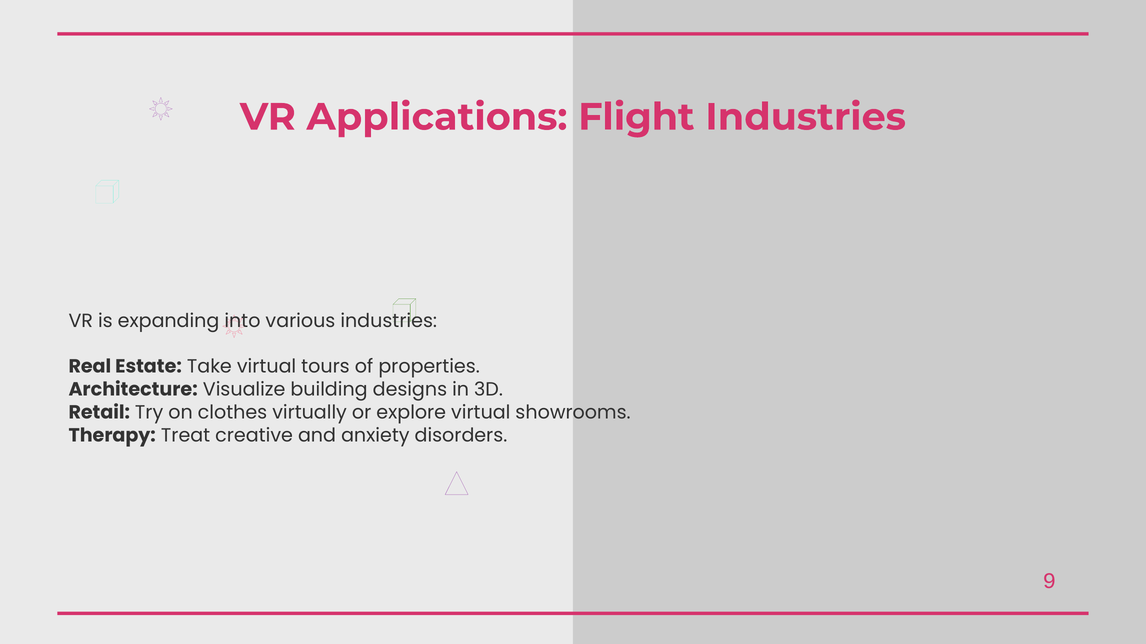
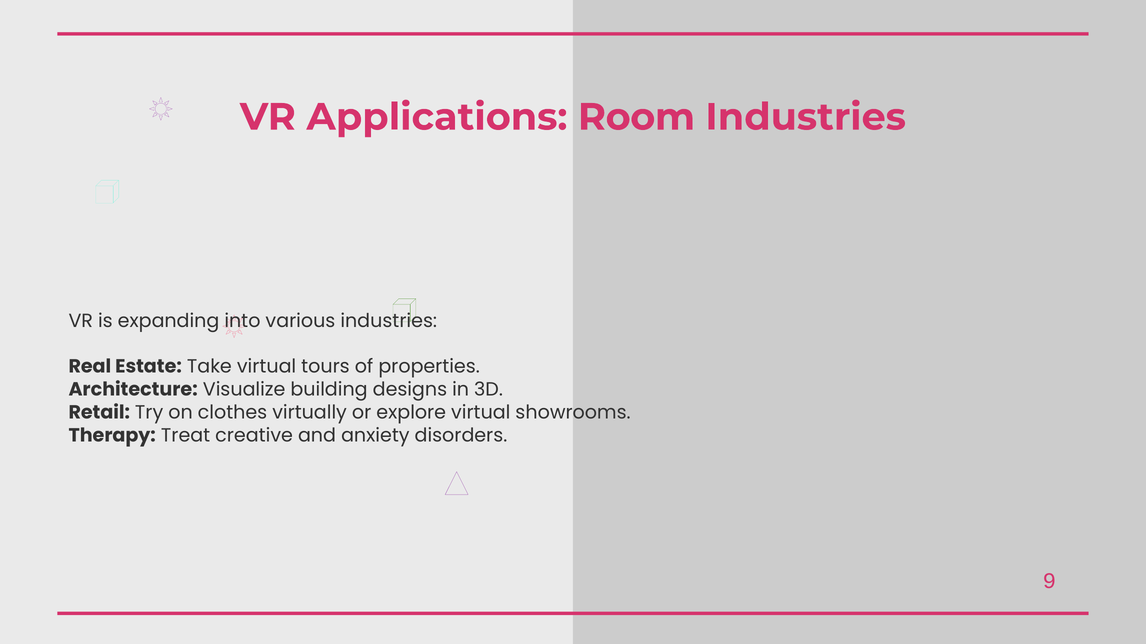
Flight: Flight -> Room (636, 117)
